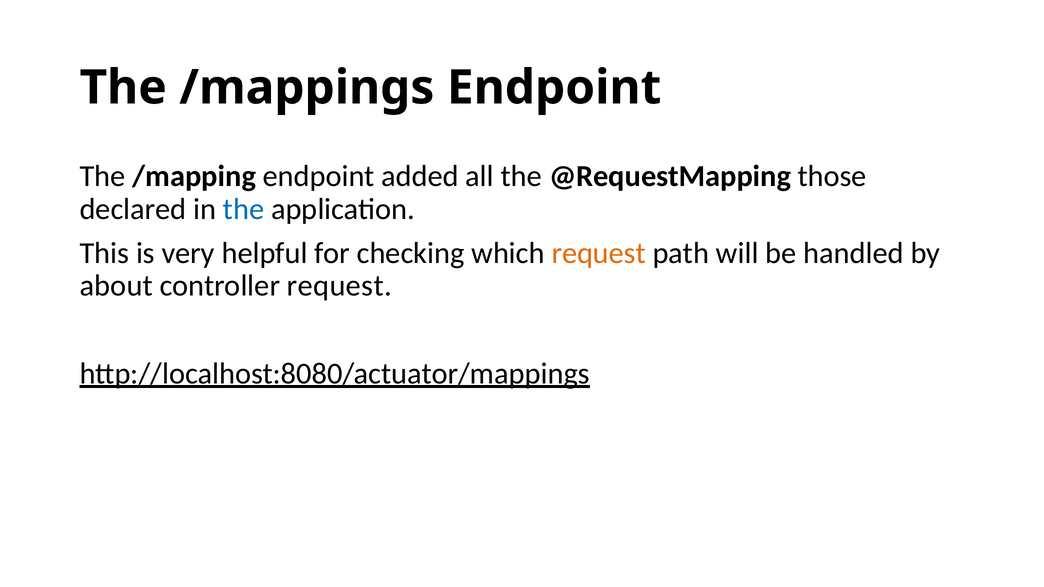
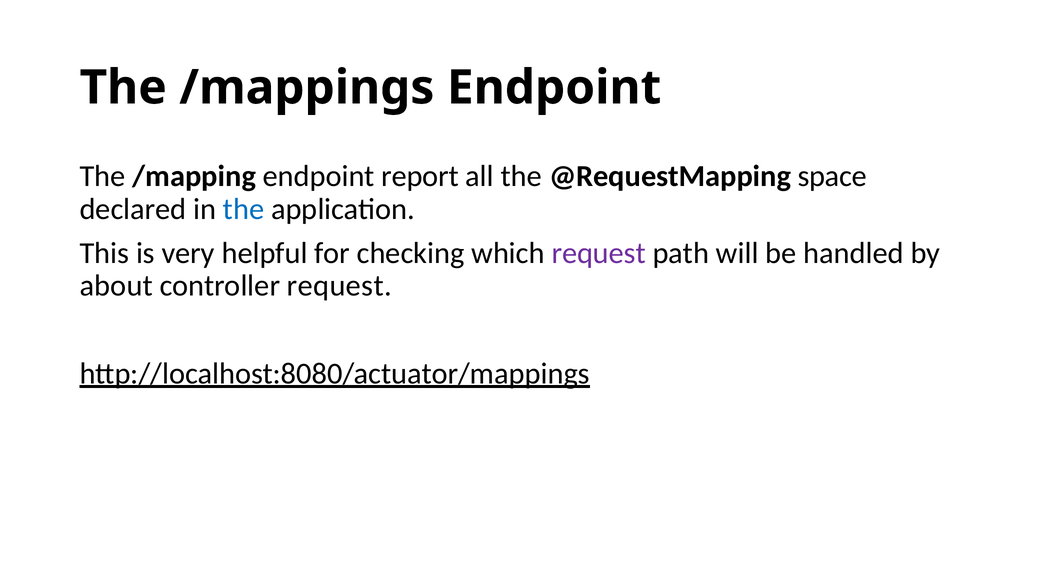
added: added -> report (420, 177)
those: those -> space (832, 177)
request colour: orange -> purple (599, 253)
